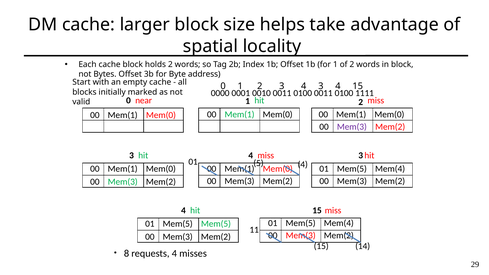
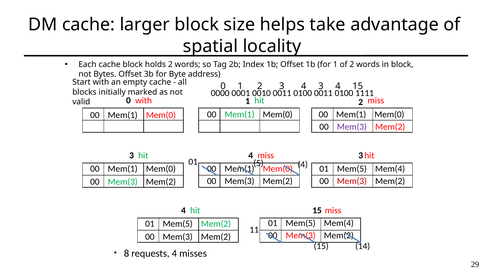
near: near -> with (144, 101)
Mem(3 colour: black -> red (352, 181)
Mem(5 Mem(5: Mem(5 -> Mem(2 (216, 224)
